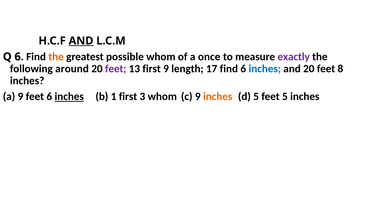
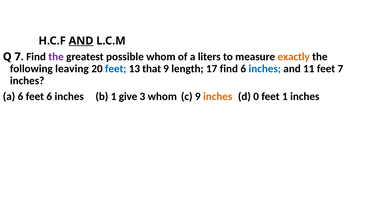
Q 6: 6 -> 7 (18, 57)
the colour: orange -> purple (56, 57)
once: once -> liters (209, 57)
exactly colour: purple -> orange (294, 57)
around: around -> leaving (72, 69)
feet colour: purple -> blue (116, 69)
13 first: first -> that (152, 69)
and 20: 20 -> 11 (309, 69)
feet 8: 8 -> 7 (340, 69)
a 9: 9 -> 6 (20, 96)
inches underline: present -> none (69, 96)
1 first: first -> give (128, 96)
d 5: 5 -> 0 (256, 96)
feet 5: 5 -> 1 (285, 96)
